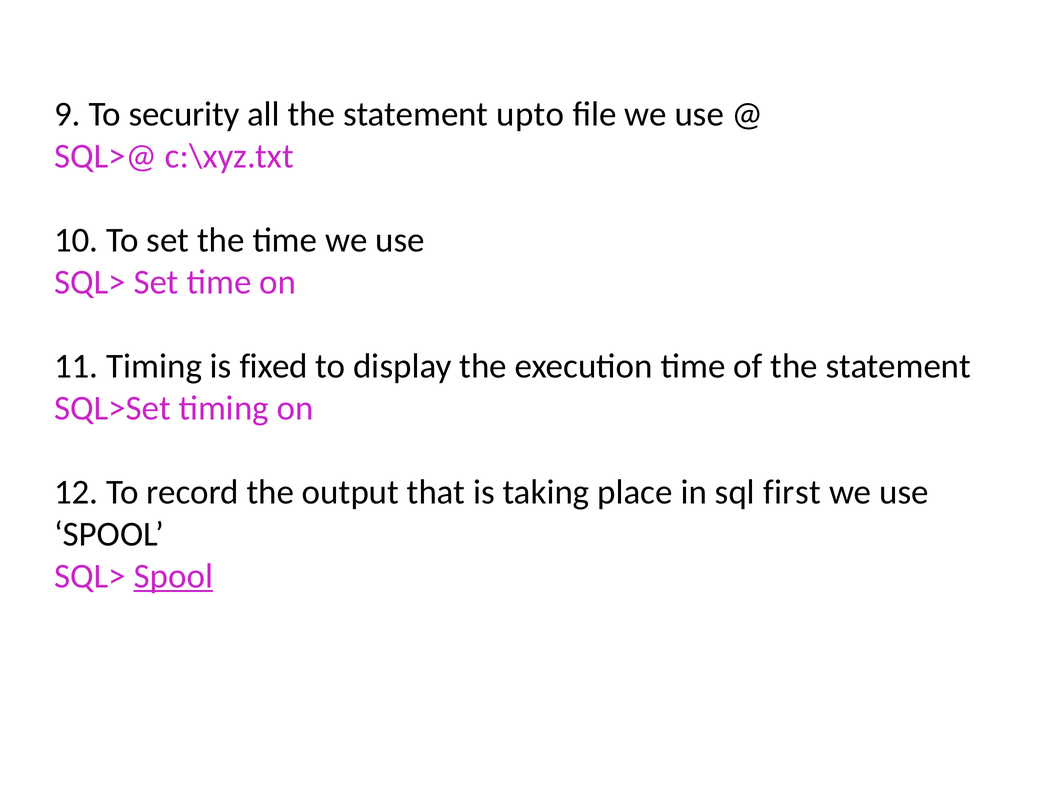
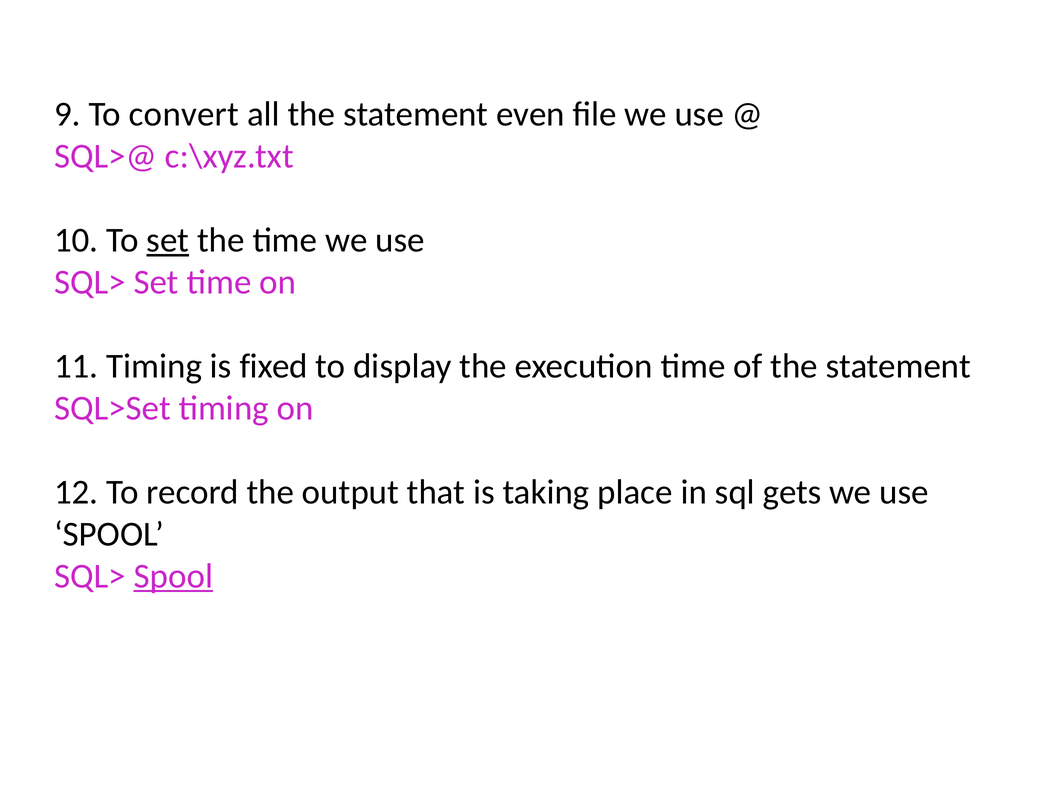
security: security -> convert (184, 114)
upto: upto -> even (530, 114)
set underline: none -> present (168, 240)
first: first -> gets (792, 492)
